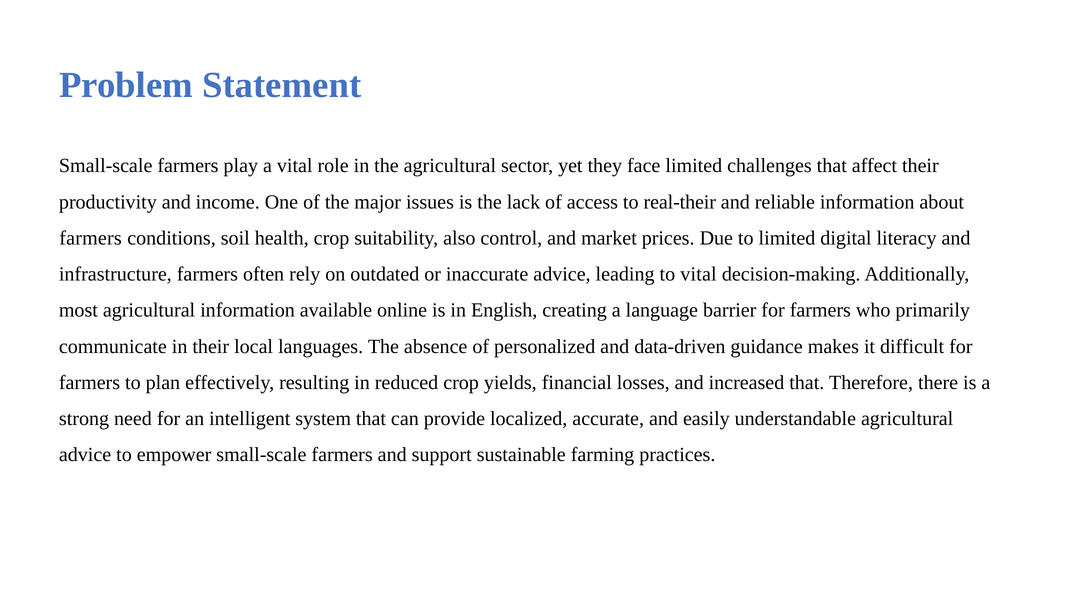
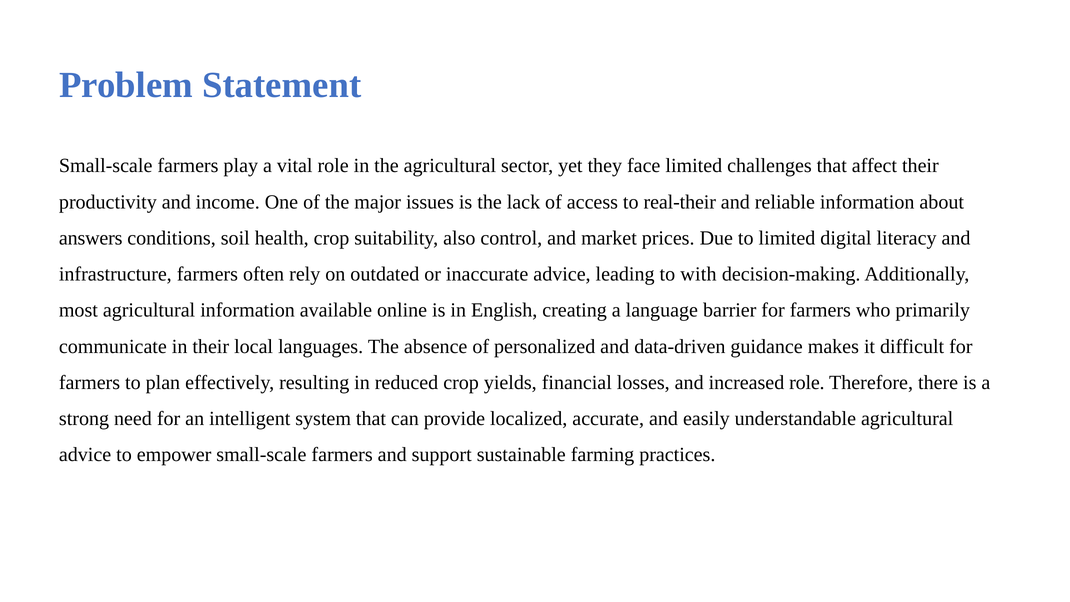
farmers: farmers -> answers (91, 238)
to vital: vital -> with (698, 274)
increased that: that -> role (807, 382)
